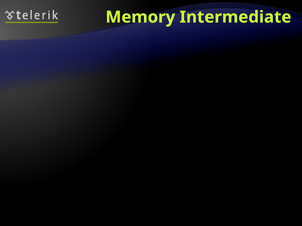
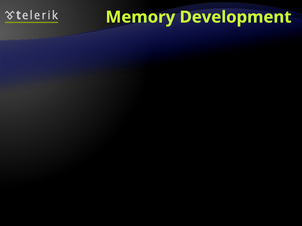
Intermediate: Intermediate -> Development (236, 17)
